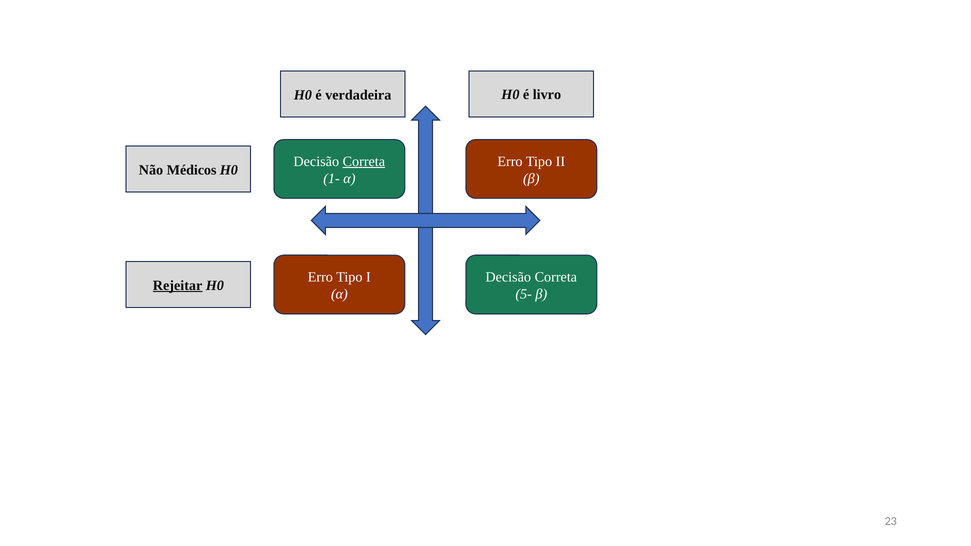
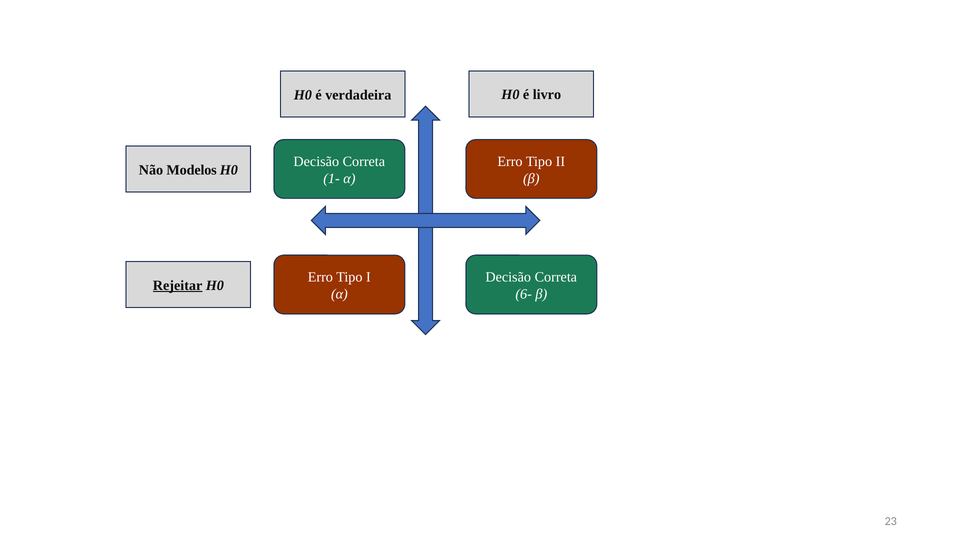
Correta underline: present -> none (364, 162)
Médicos: Médicos -> Modelos (192, 170)
5-: 5- -> 6- (524, 294)
